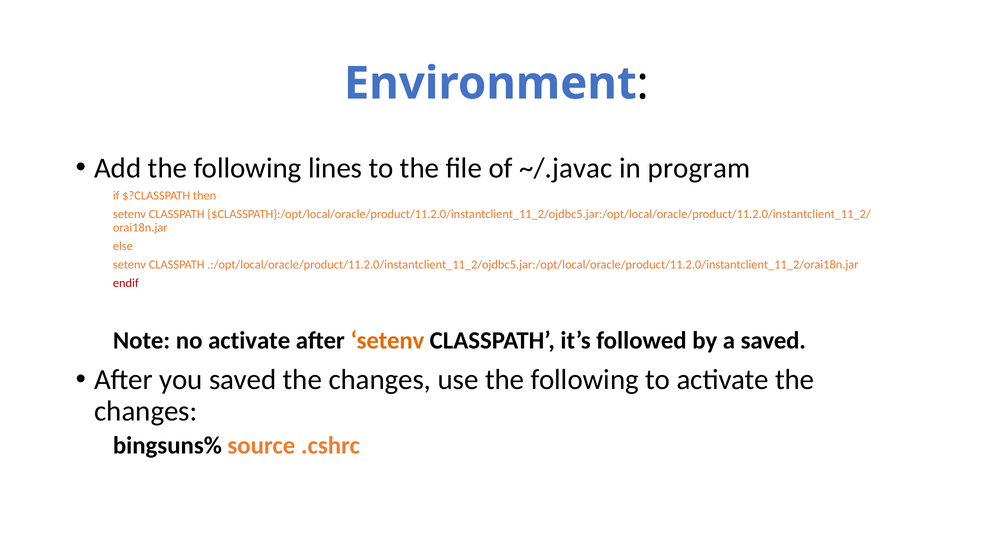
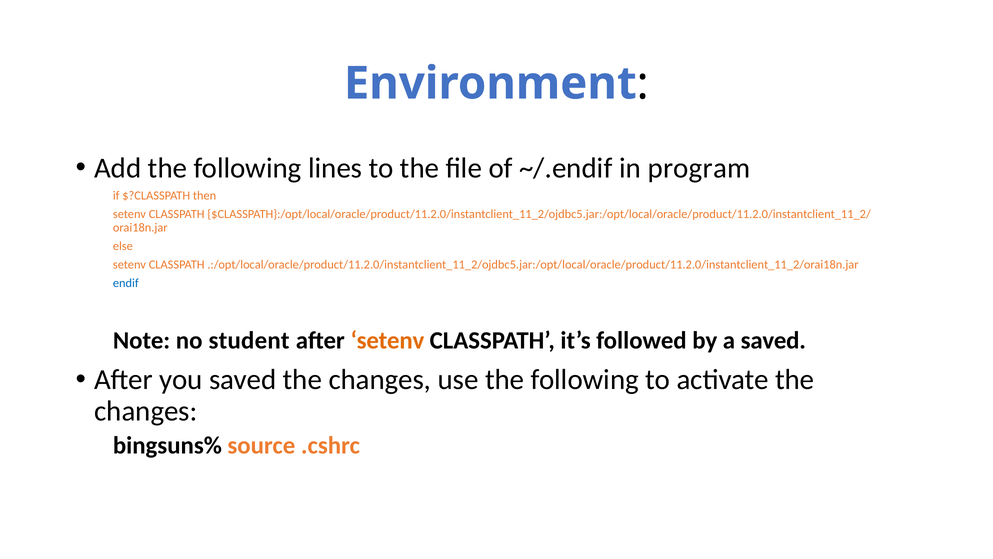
~/.javac: ~/.javac -> ~/.endif (566, 168)
endif colour: red -> blue (126, 283)
no activate: activate -> student (249, 340)
